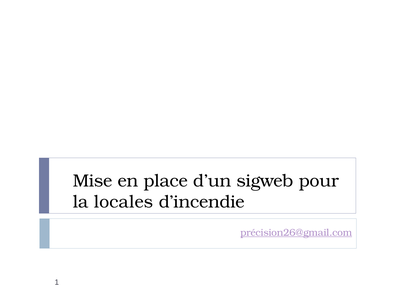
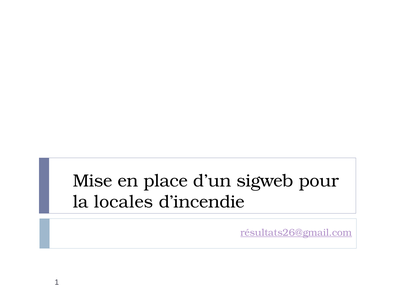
précision26@gmail.com: précision26@gmail.com -> résultats26@gmail.com (296, 233)
